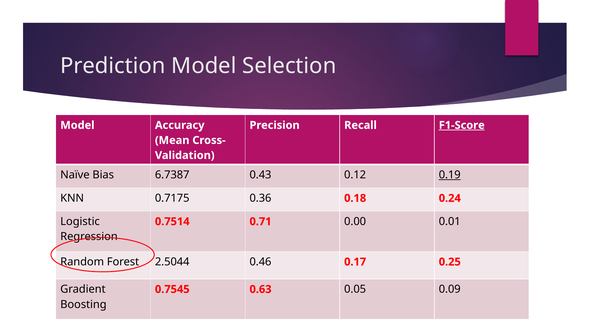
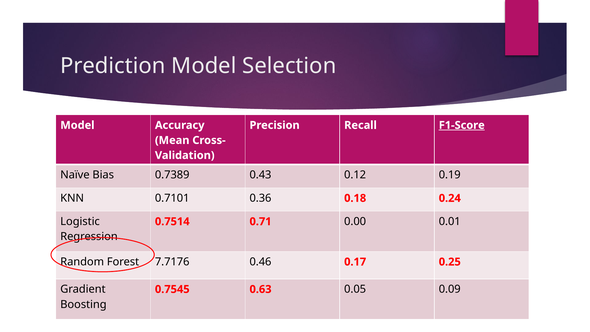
6.7387: 6.7387 -> 0.7389 (172, 175)
0.19 underline: present -> none (450, 175)
0.7175: 0.7175 -> 0.7101 (172, 198)
2.5044: 2.5044 -> 7.7176 (172, 262)
